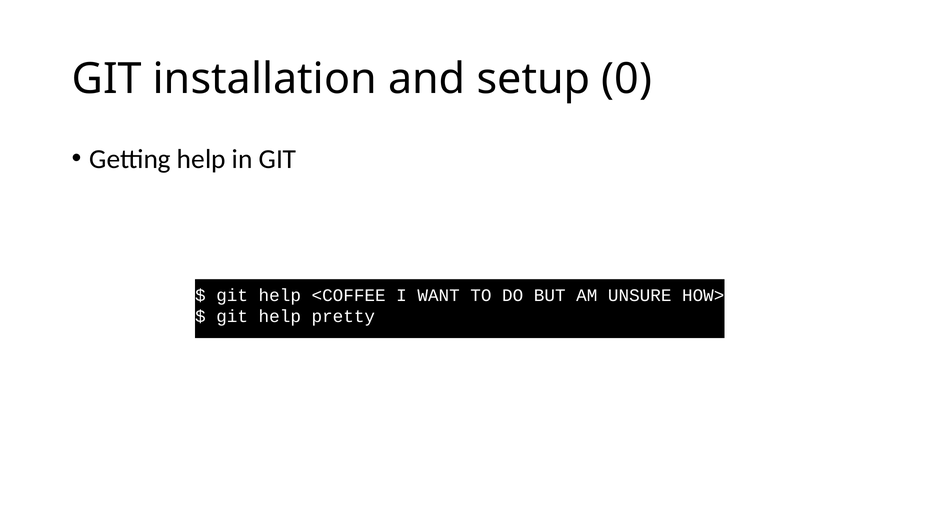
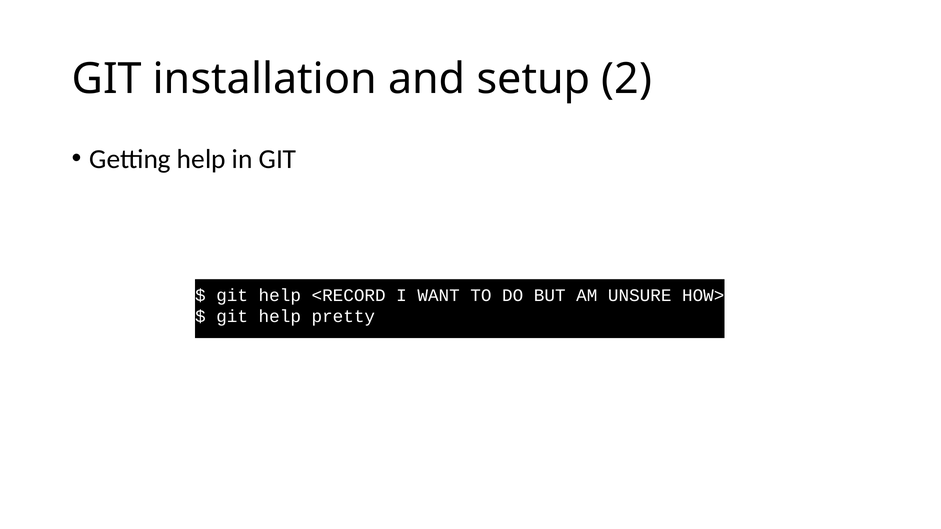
0: 0 -> 2 (627, 79)
<COFFEE: <COFFEE -> <RECORD (349, 296)
